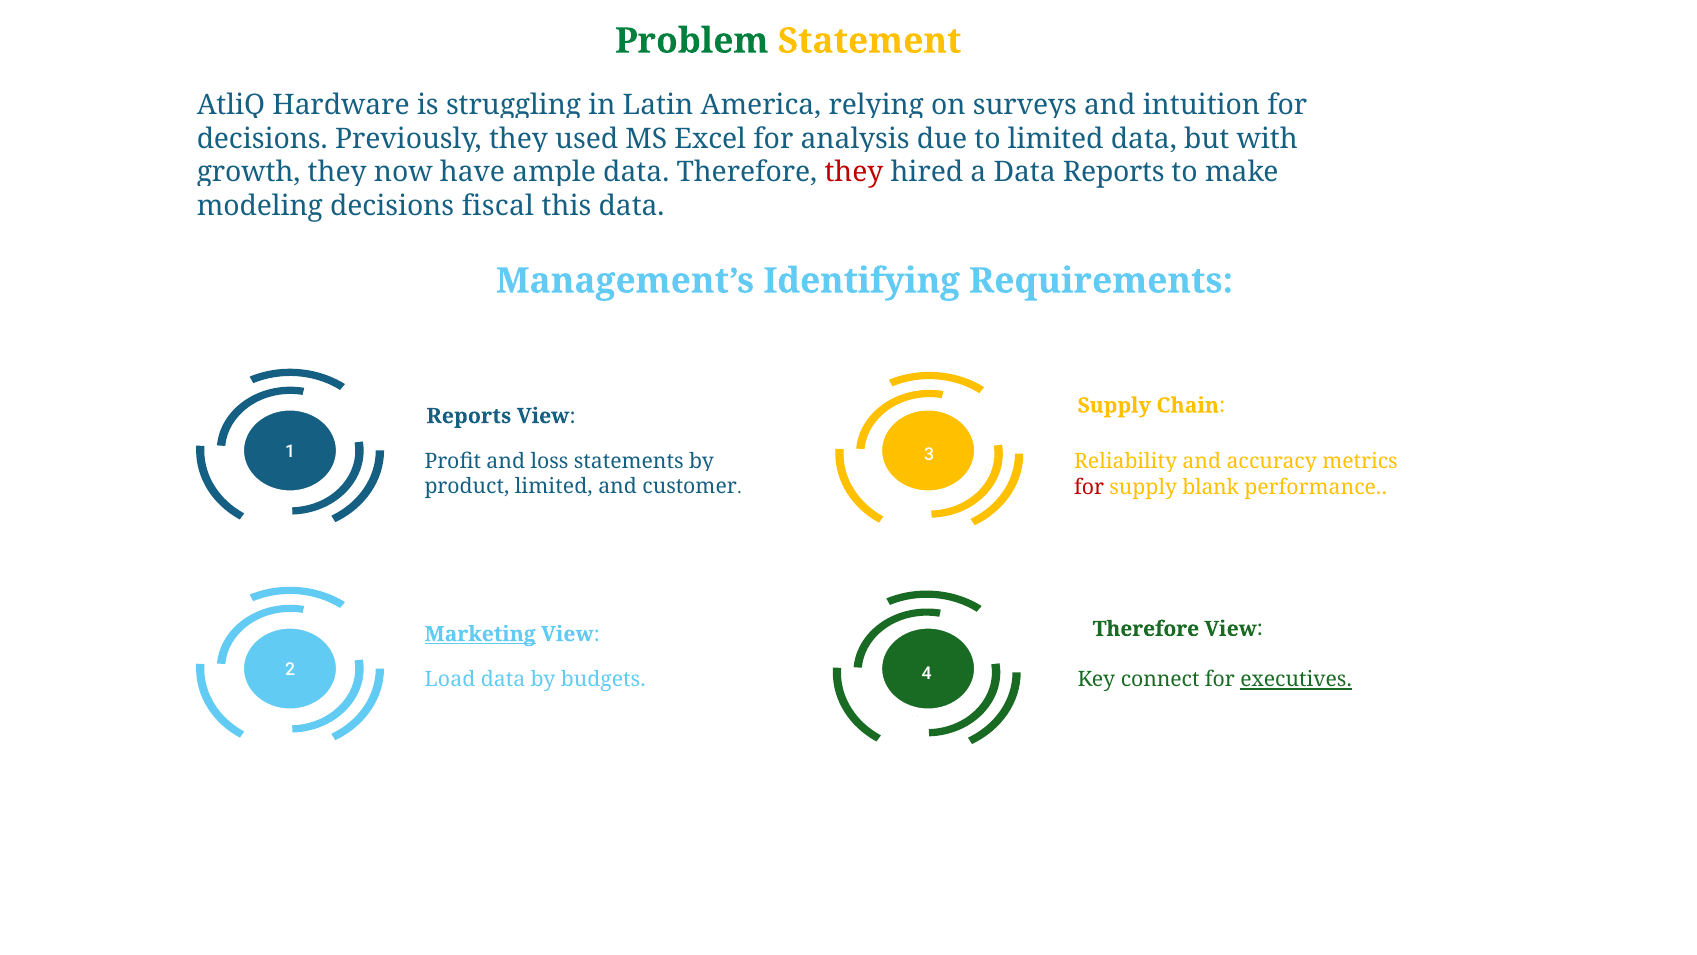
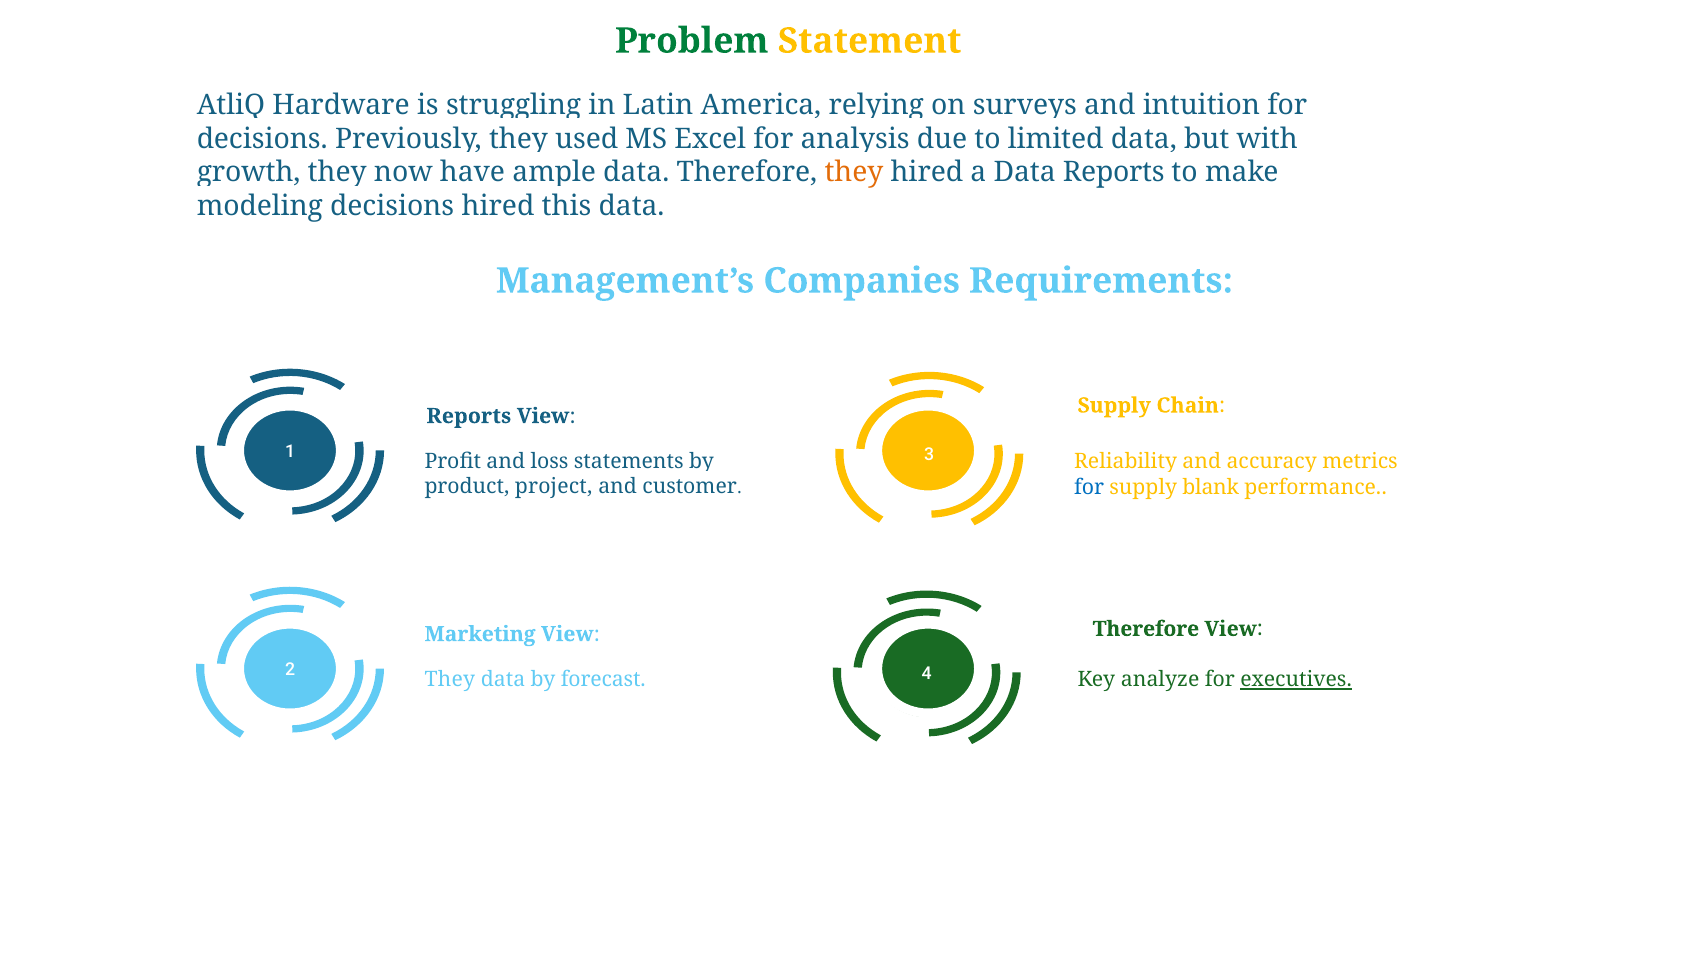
they colour: red -> orange (854, 173)
decisions fiscal: fiscal -> hired (498, 206)
Identifying: Identifying -> Companies (862, 281)
product limited: limited -> project (554, 487)
for colour: red -> blue (1089, 487)
Marketing underline: present -> none (480, 634)
Load: Load -> They (450, 679)
budgets: budgets -> forecast (603, 679)
connect: connect -> analyze (1160, 680)
